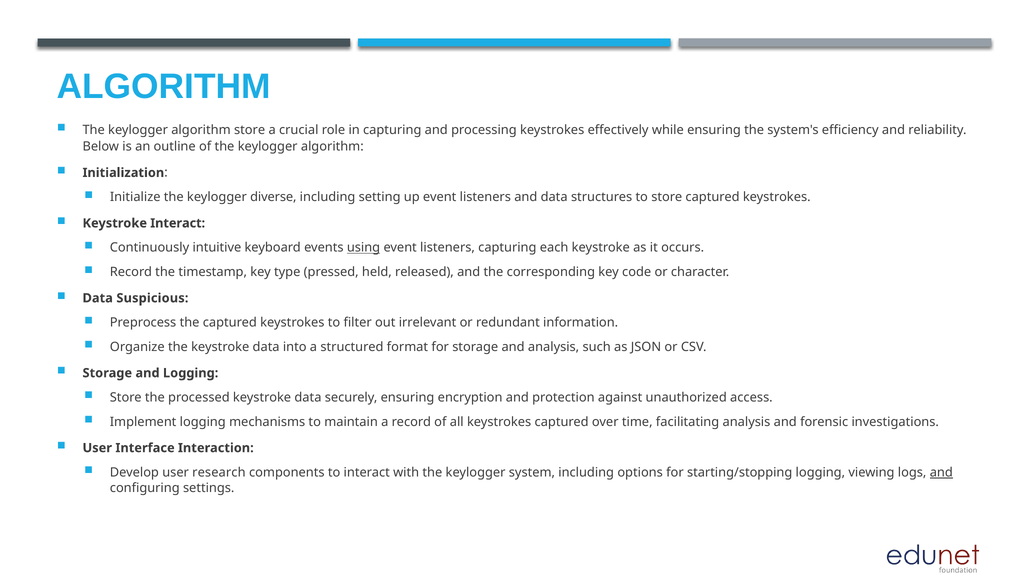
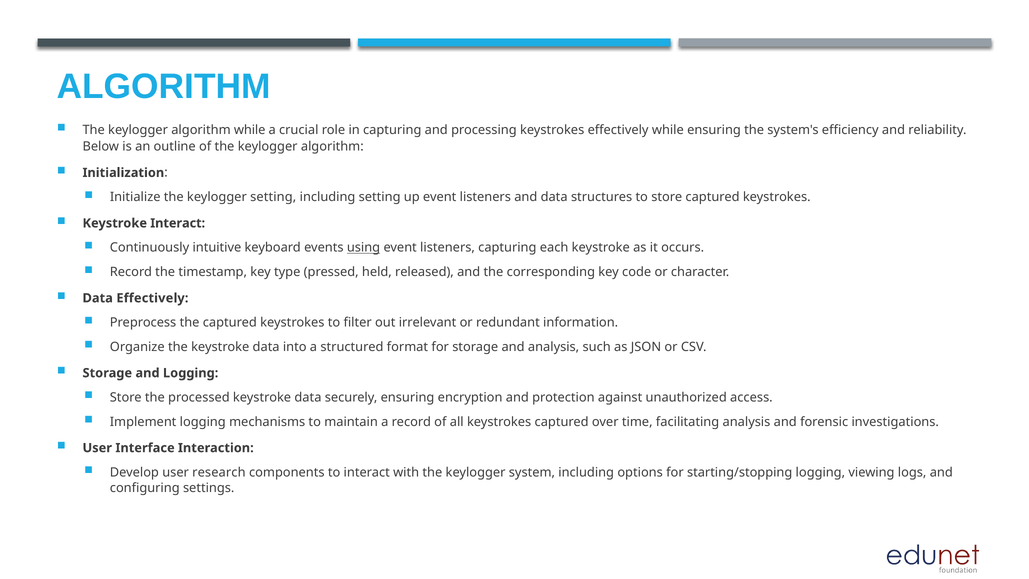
algorithm store: store -> while (250, 130)
keylogger diverse: diverse -> setting (273, 197)
Data Suspicious: Suspicious -> Effectively (152, 298)
and underline: present -> none (941, 472)
